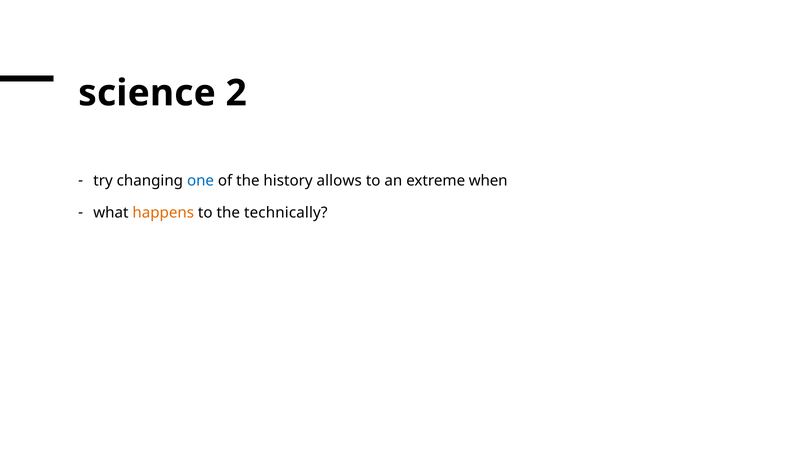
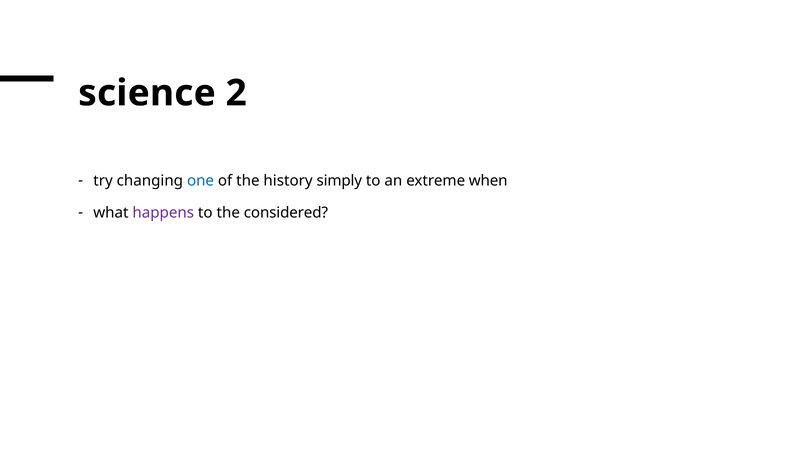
allows: allows -> simply (339, 181)
happens colour: orange -> purple (163, 213)
technically: technically -> considered (286, 213)
